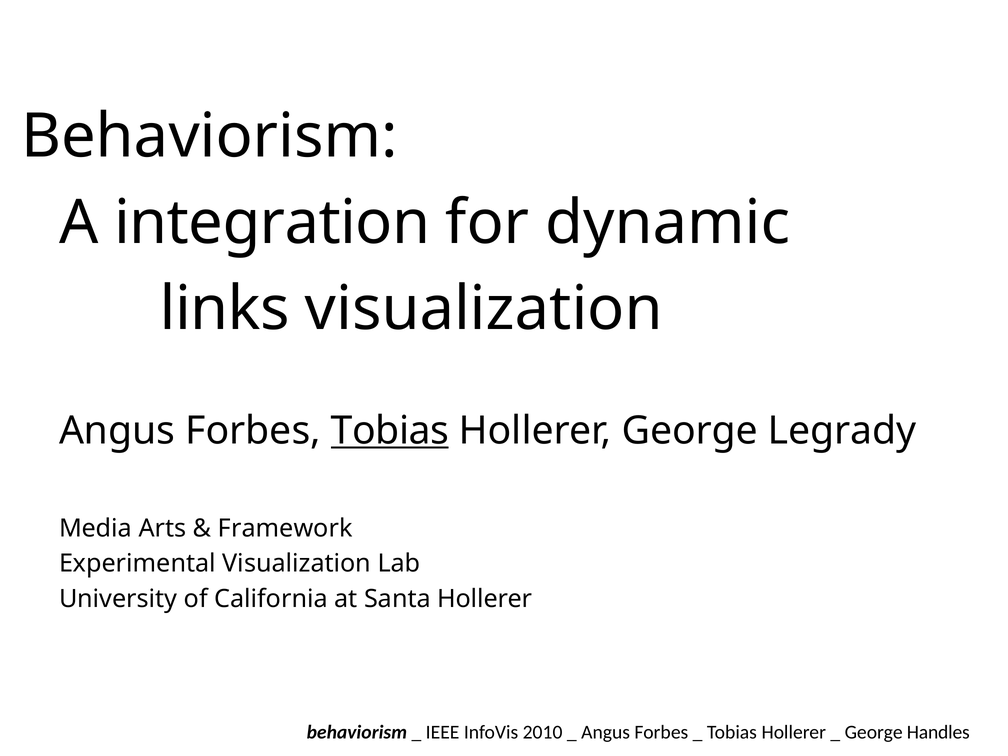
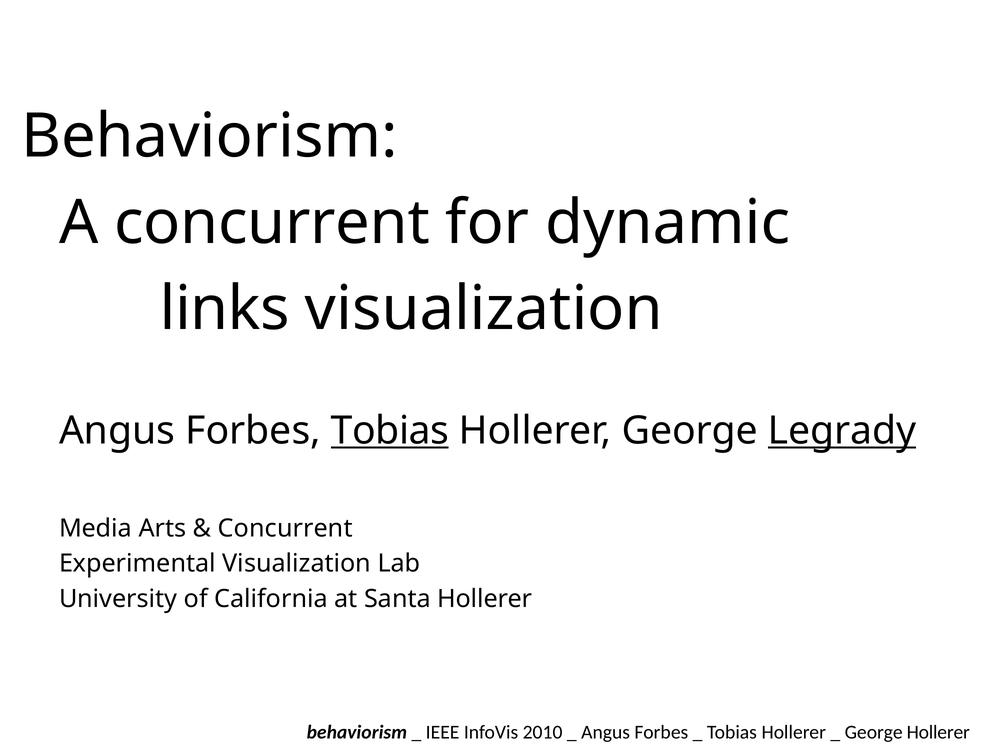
A integration: integration -> concurrent (272, 223)
Legrady underline: none -> present (842, 431)
Framework: Framework -> Concurrent (285, 528)
George Handles: Handles -> Hollerer (938, 732)
